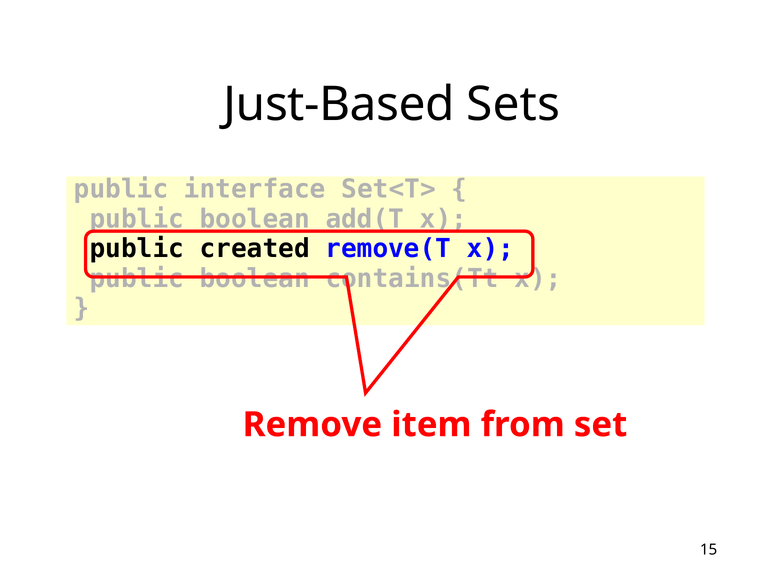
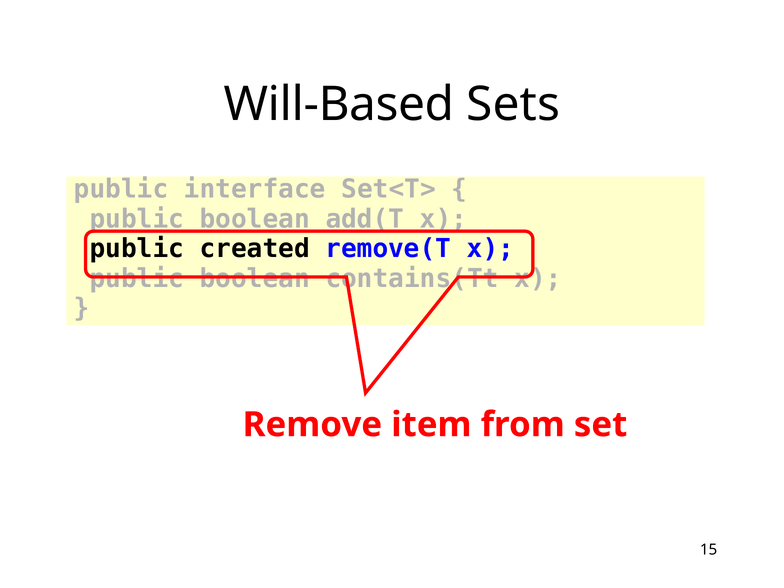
Just-Based: Just-Based -> Will-Based (339, 105)
